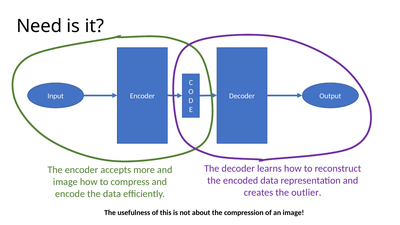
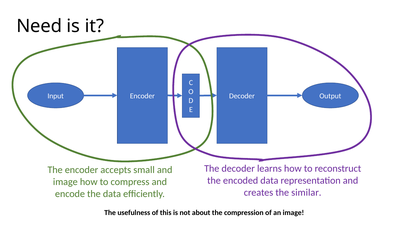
more: more -> small (144, 170)
outlier: outlier -> similar (306, 193)
